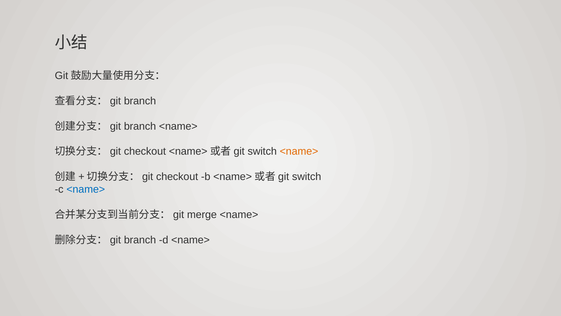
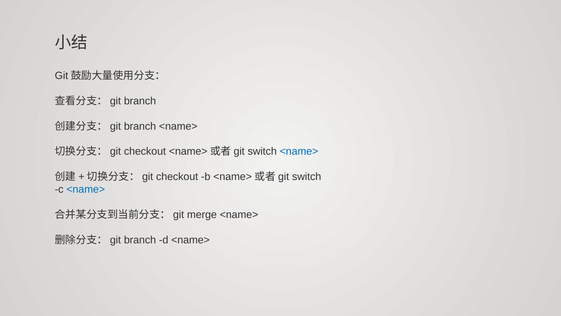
<name> colour: orange -> blue (299, 151)
